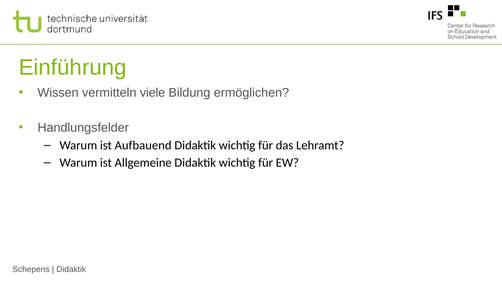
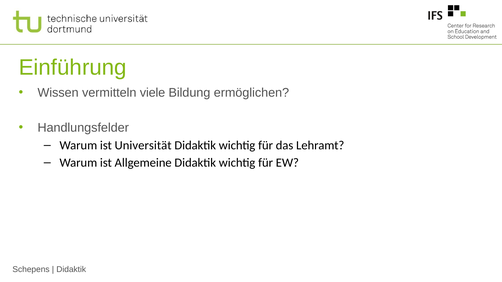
Aufbauend: Aufbauend -> Universität (143, 145)
